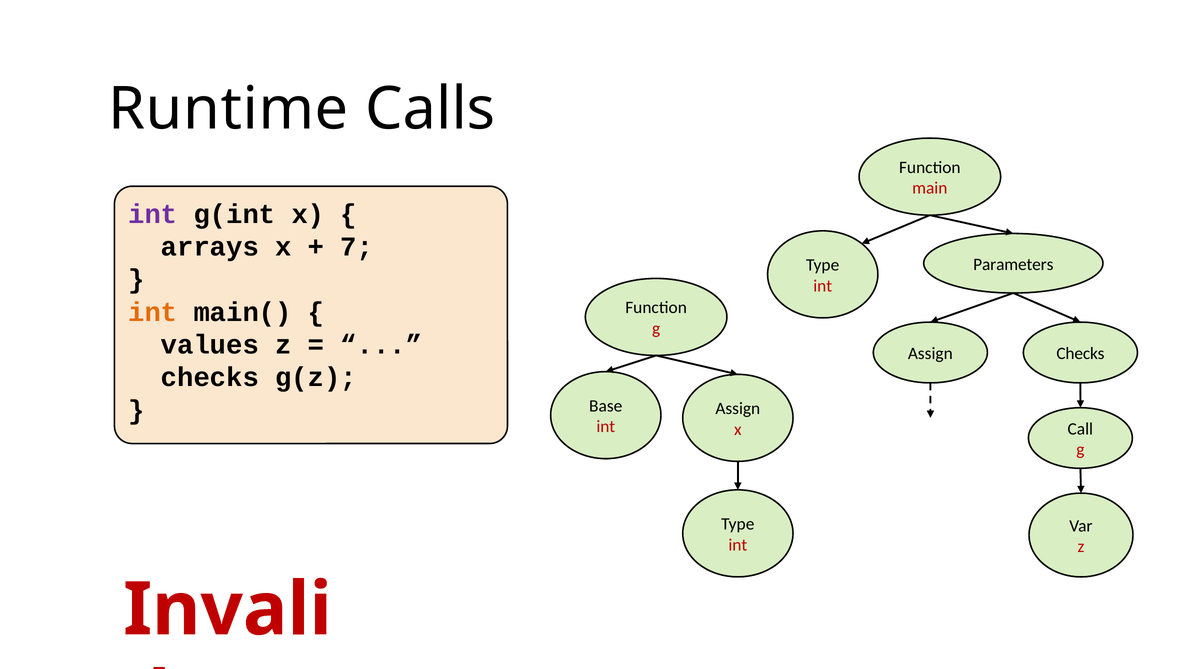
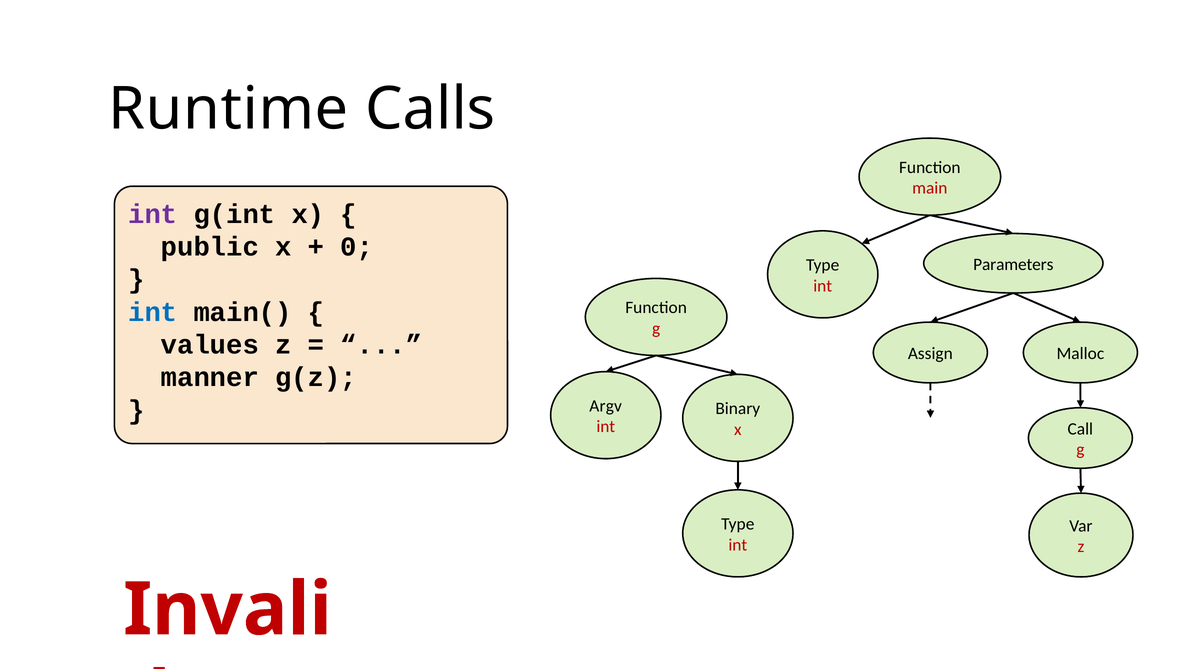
arrays: arrays -> public (210, 247)
7: 7 -> 0 (357, 247)
int colour: orange -> blue (153, 312)
Checks: Checks -> Malloc (1080, 354)
checks: checks -> manner (210, 378)
Base: Base -> Argv (606, 406)
Assign: Assign -> Binary (738, 409)
